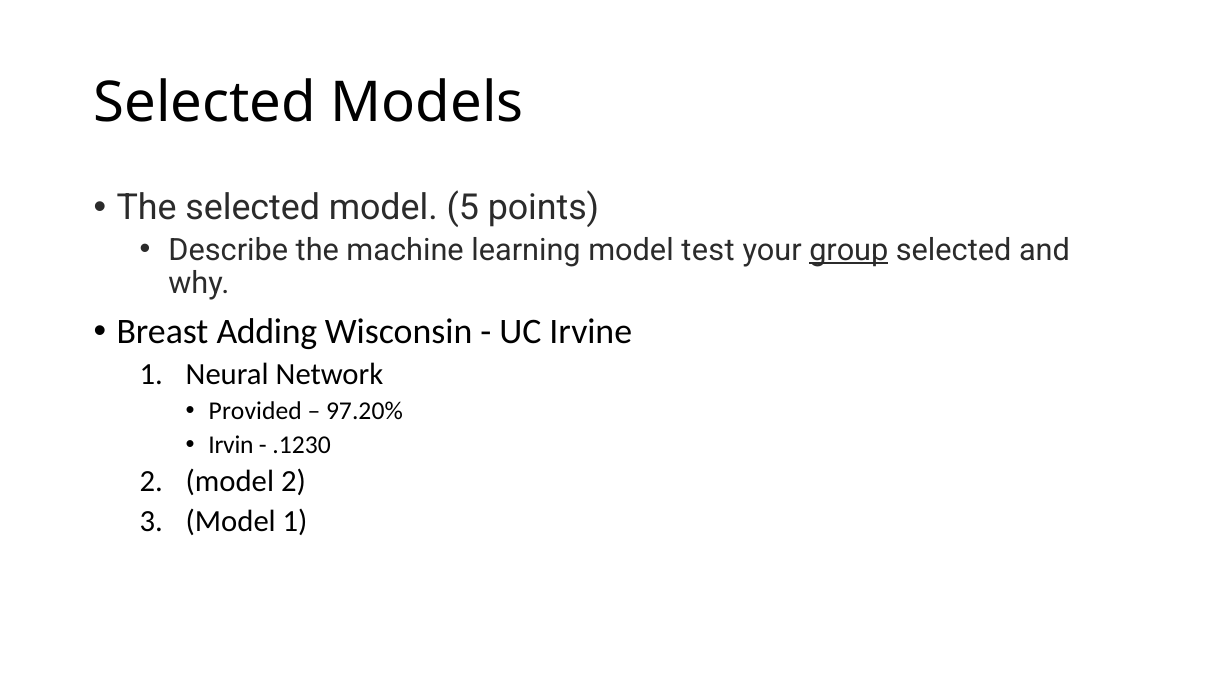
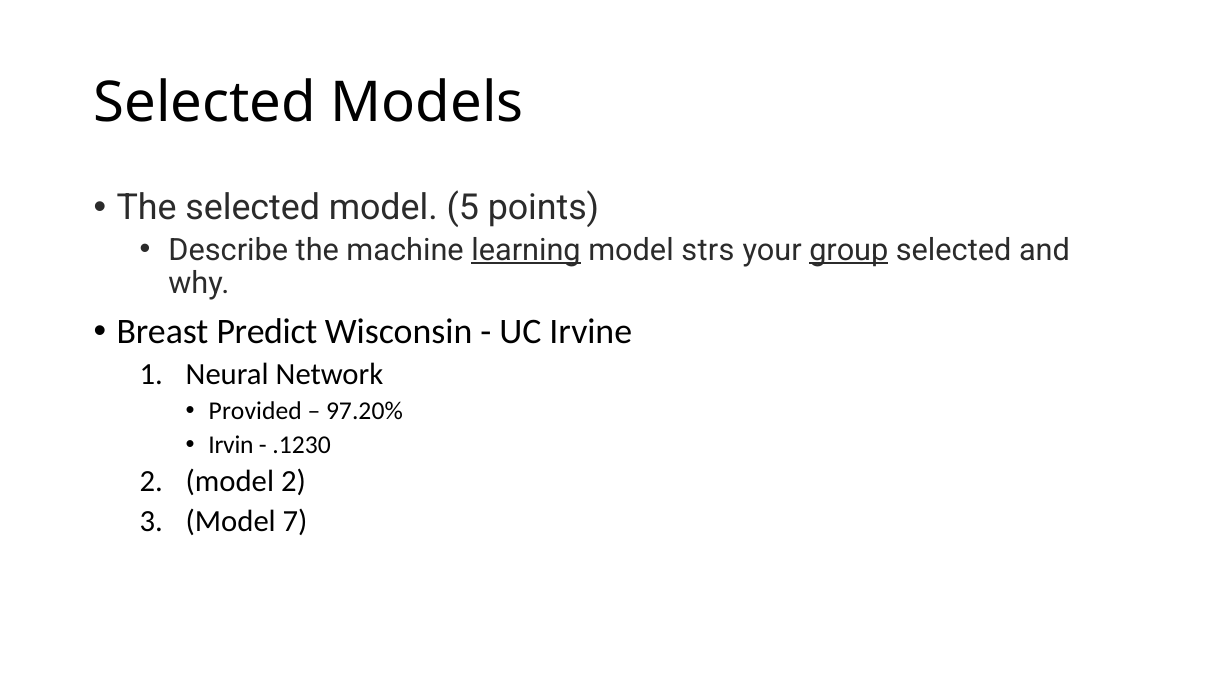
learning underline: none -> present (526, 250)
test: test -> strs (708, 250)
Adding: Adding -> Predict (267, 332)
Model 1: 1 -> 7 (295, 521)
